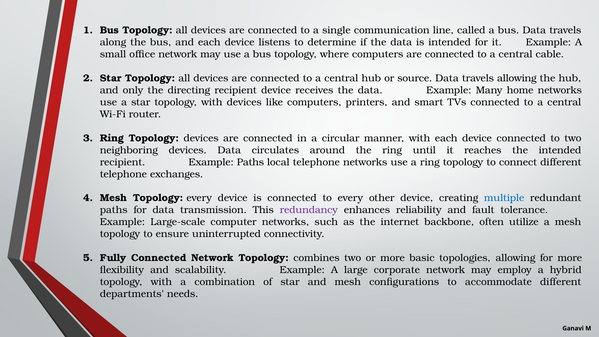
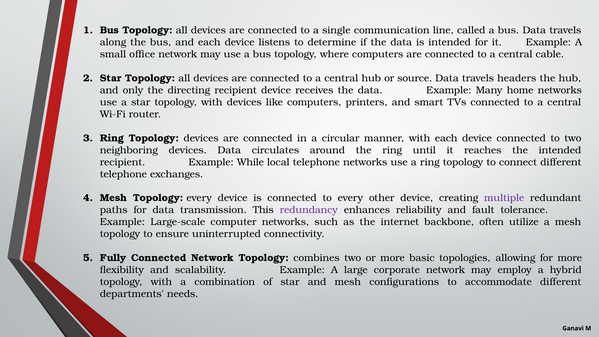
travels allowing: allowing -> headers (517, 78)
Example Paths: Paths -> While (250, 162)
multiple colour: blue -> purple (504, 198)
